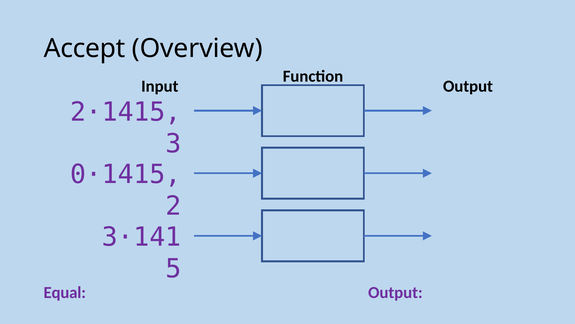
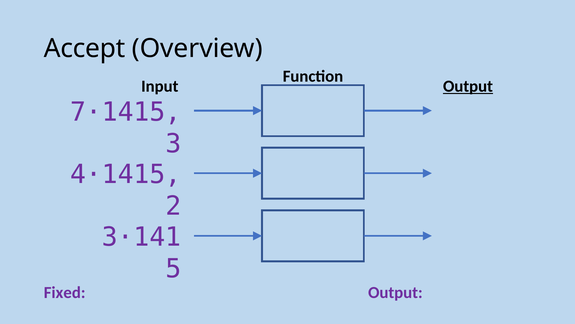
Output underline: none -> present (468, 86)
2·1415: 2·1415 -> 7·1415 (126, 112)
0·1415: 0·1415 -> 4·1415 (126, 174)
Equal: Equal -> Fixed (65, 292)
